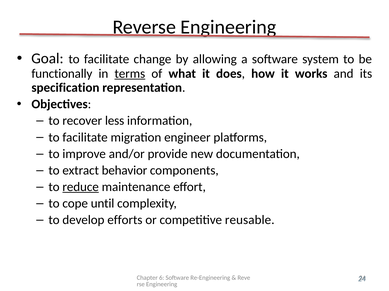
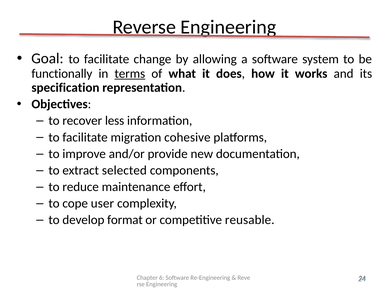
engineer: engineer -> cohesive (187, 138)
behavior: behavior -> selected (124, 171)
reduce underline: present -> none (81, 187)
until: until -> user (102, 204)
efforts: efforts -> format (125, 221)
